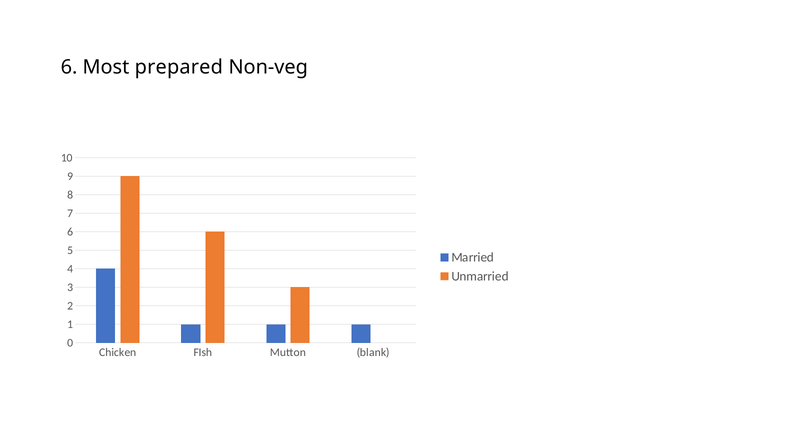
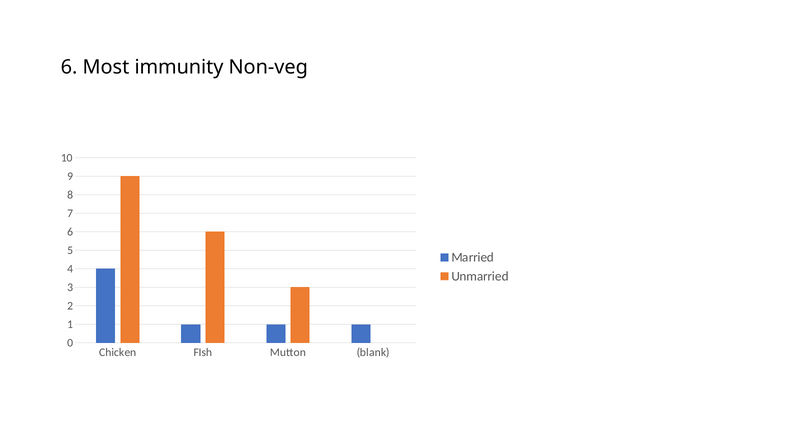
prepared: prepared -> immunity (179, 67)
